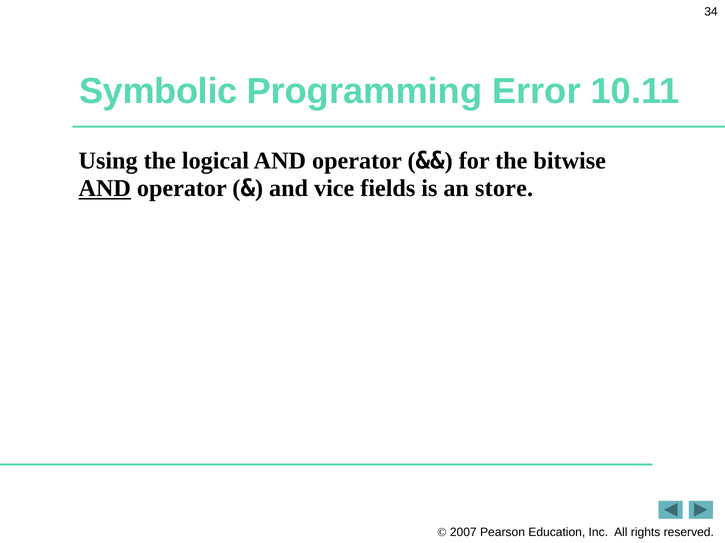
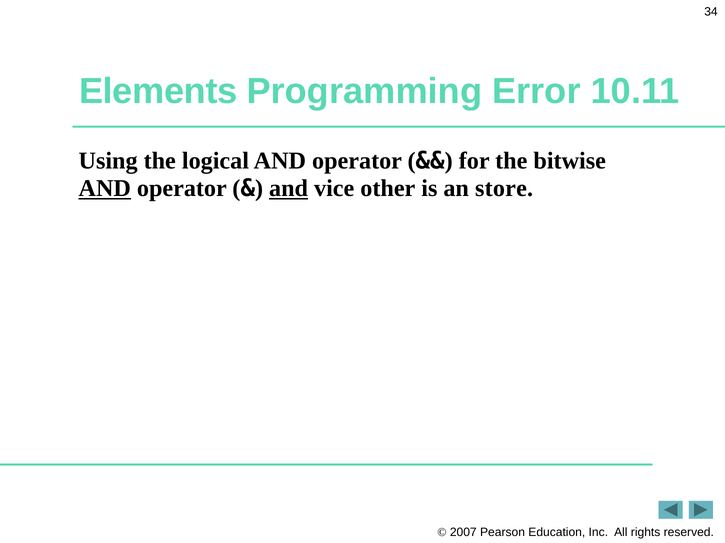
Symbolic: Symbolic -> Elements (158, 91)
and underline: none -> present (289, 189)
fields: fields -> other (388, 189)
